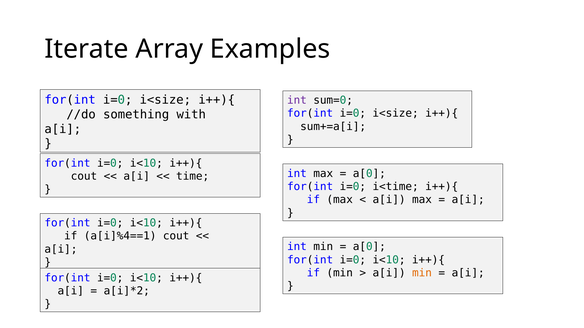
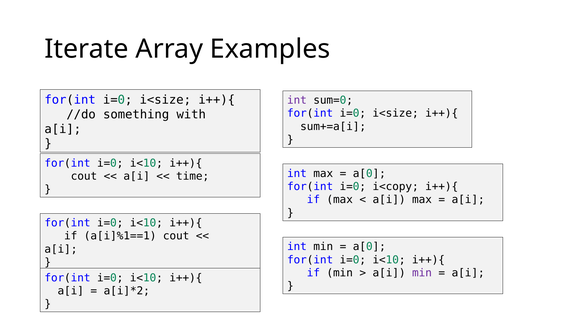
i<time: i<time -> i<copy (396, 187)
a[i]%4==1: a[i]%4==1 -> a[i]%1==1 (120, 236)
min colour: orange -> purple (422, 273)
